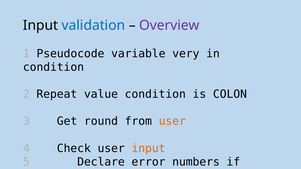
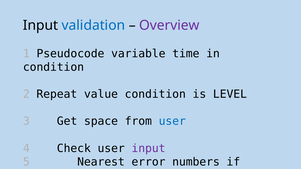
very: very -> time (186, 54)
COLON: COLON -> LEVEL (230, 94)
round: round -> space (101, 121)
user colour: orange -> blue (172, 121)
input colour: orange -> purple (149, 149)
Declare: Declare -> Nearest (101, 162)
